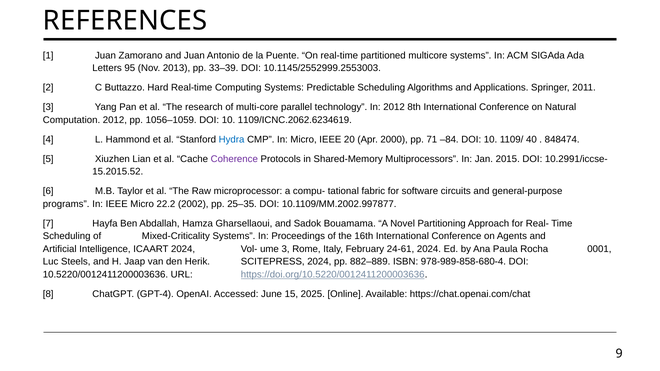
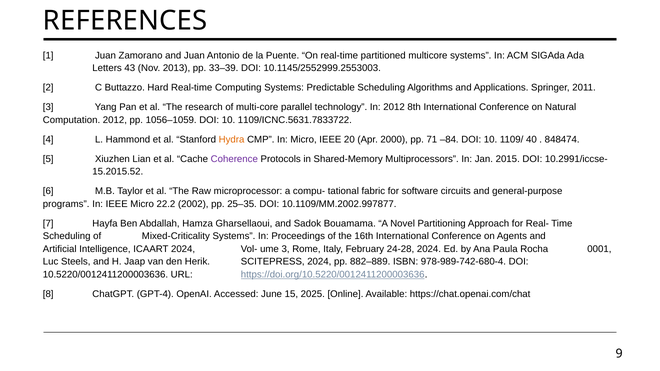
95: 95 -> 43 (130, 68)
1109/ICNC.2062.6234619: 1109/ICNC.2062.6234619 -> 1109/ICNC.5631.7833722 (295, 120)
Hydra colour: blue -> orange (232, 140)
24-61: 24-61 -> 24-28 (401, 249)
978-989-858-680-4: 978-989-858-680-4 -> 978-989-742-680-4 (463, 262)
